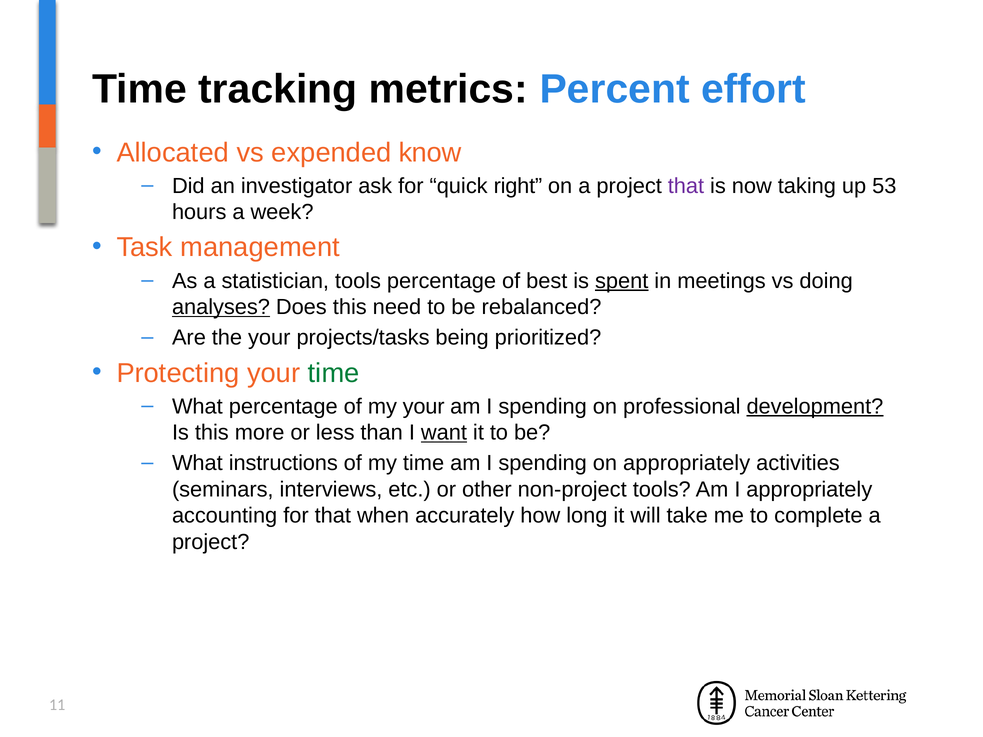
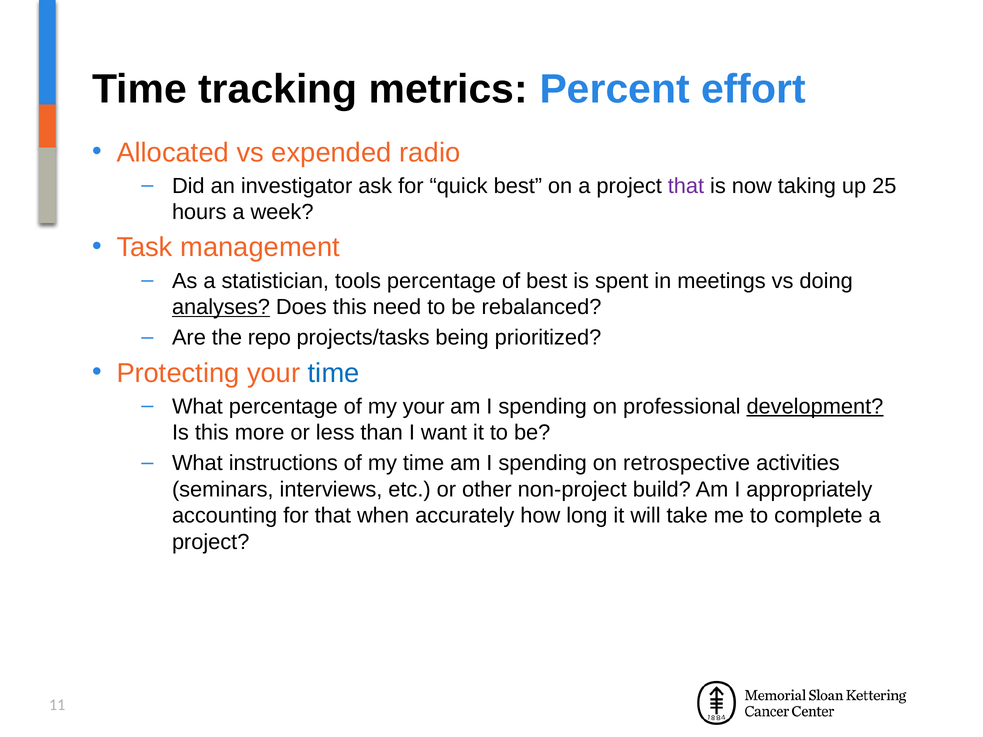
know: know -> radio (430, 153)
quick right: right -> best (518, 186)
53: 53 -> 25 (884, 186)
spent underline: present -> none (622, 281)
the your: your -> repo (269, 338)
time colour: green -> blue (334, 373)
want underline: present -> none (444, 433)
on appropriately: appropriately -> retrospective (687, 463)
non-project tools: tools -> build (662, 490)
